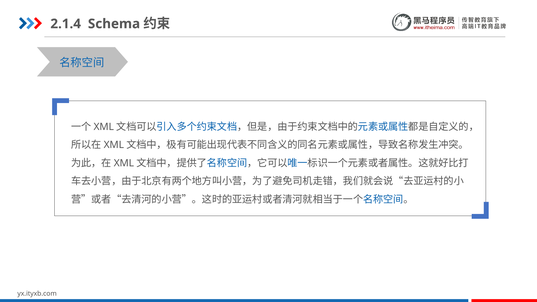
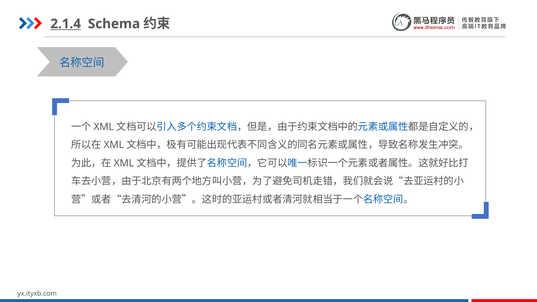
2.1.4 underline: none -> present (66, 24)
